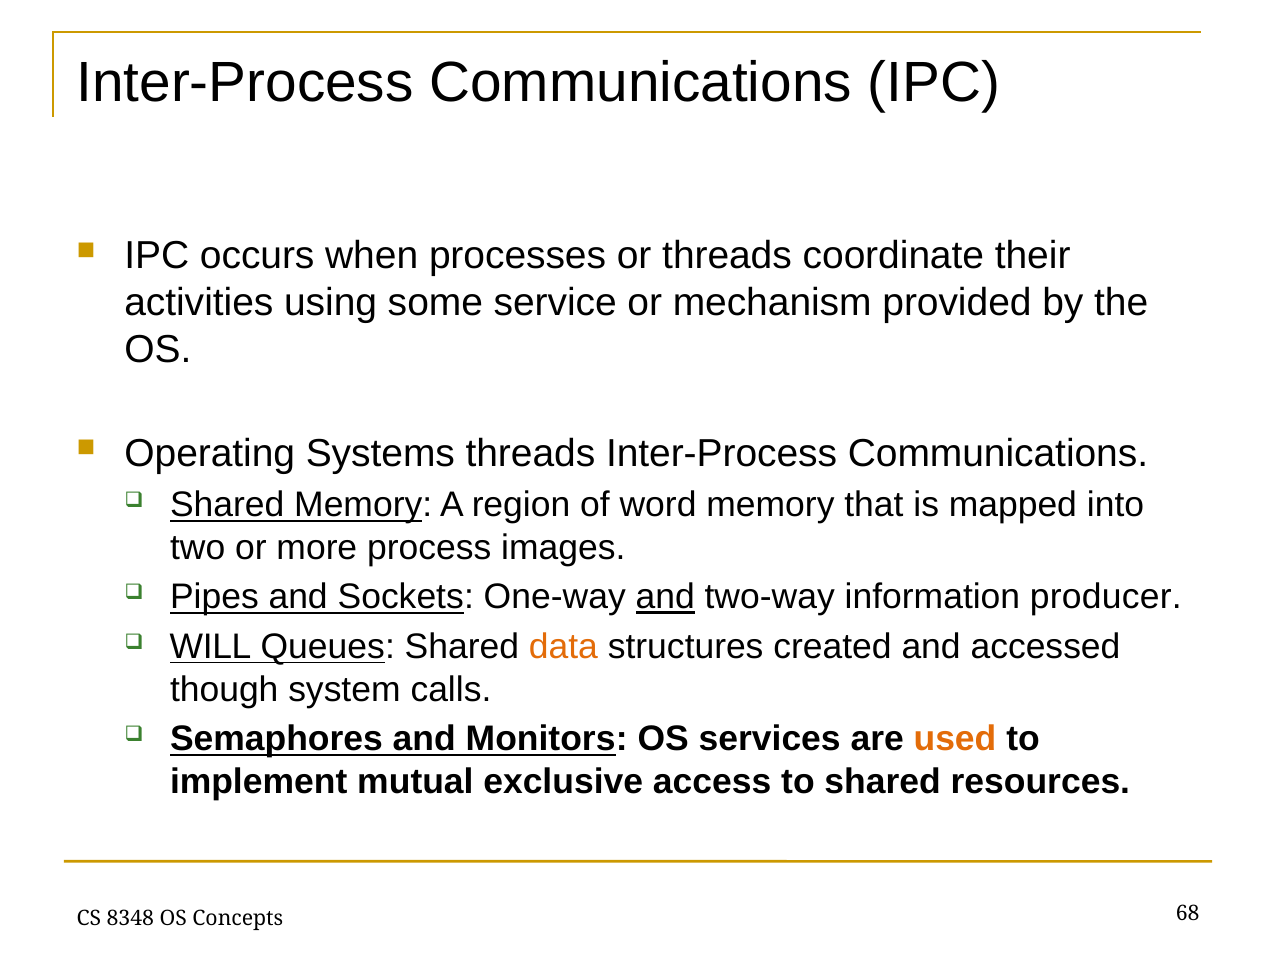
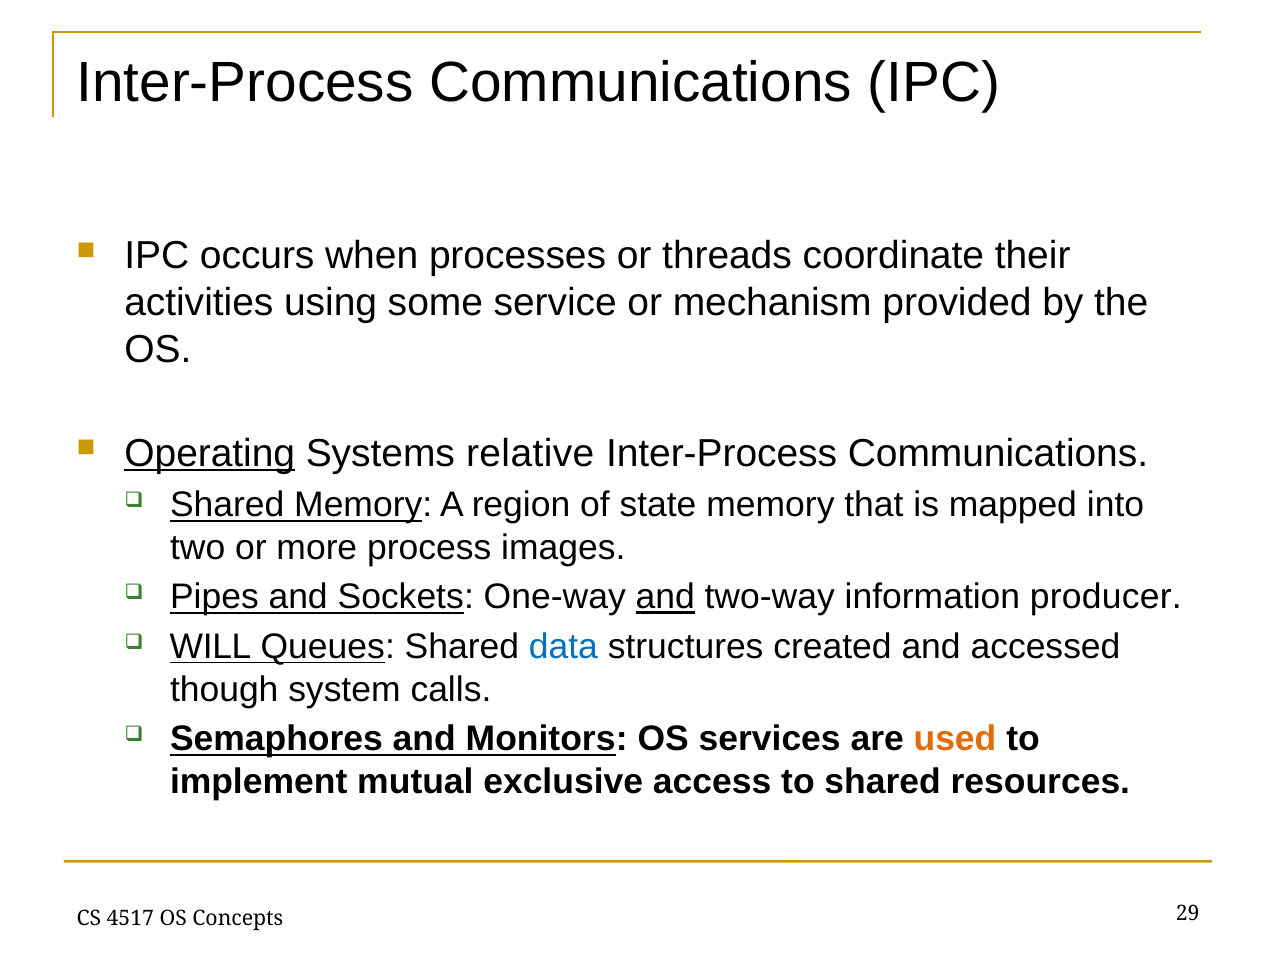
Operating underline: none -> present (210, 453)
Systems threads: threads -> relative (530, 453)
word: word -> state (658, 505)
data colour: orange -> blue (563, 647)
8348: 8348 -> 4517 (130, 918)
68: 68 -> 29 (1188, 914)
